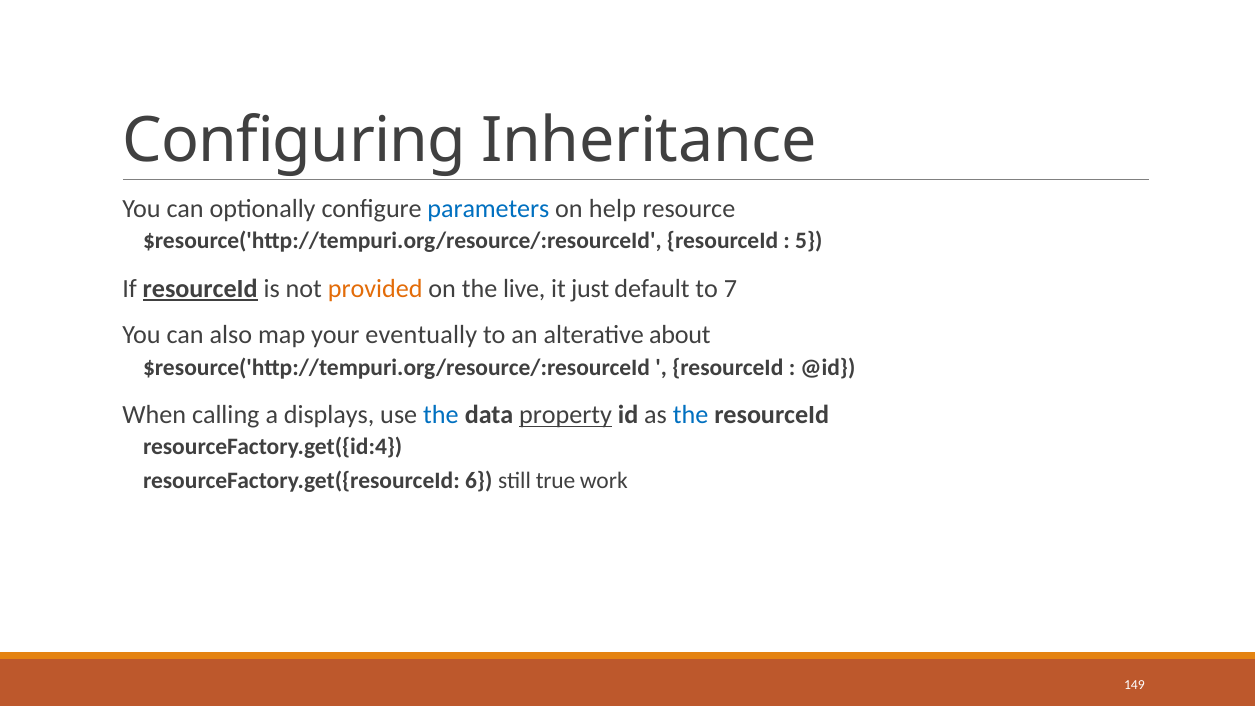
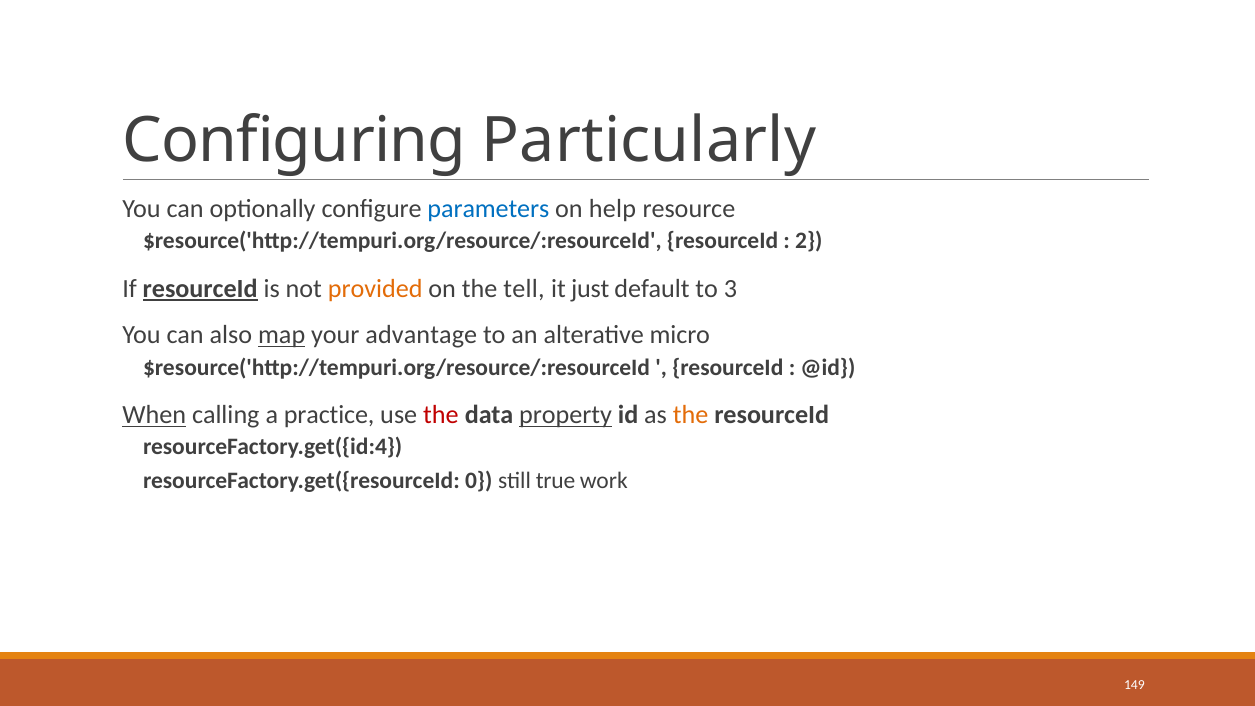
Inheritance: Inheritance -> Particularly (649, 141)
5: 5 -> 2 (809, 241)
live: live -> tell (524, 289)
7: 7 -> 3 (730, 289)
map underline: none -> present (282, 335)
eventually: eventually -> advantage (421, 335)
about: about -> micro (680, 335)
When underline: none -> present (154, 415)
displays: displays -> practice (329, 415)
the colour: blue -> red (441, 415)
the colour: blue -> orange (691, 415)
6: 6 -> 0 (479, 480)
